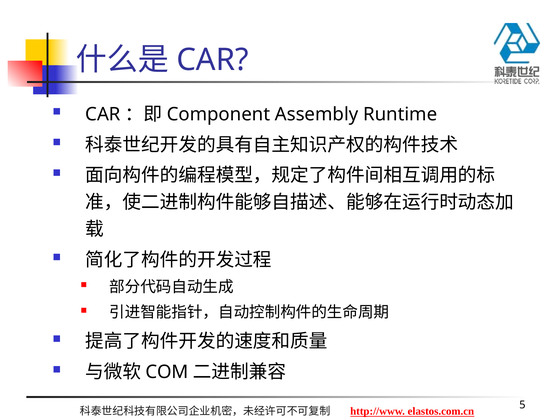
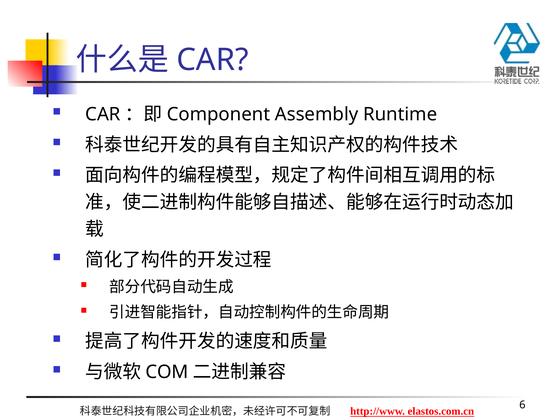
5: 5 -> 6 (522, 404)
